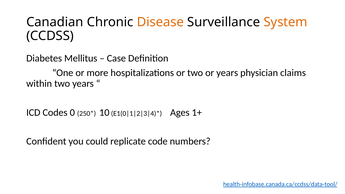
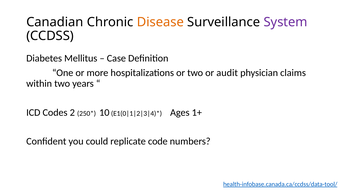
System colour: orange -> purple (286, 22)
or years: years -> audit (227, 73)
0: 0 -> 2 (72, 112)
